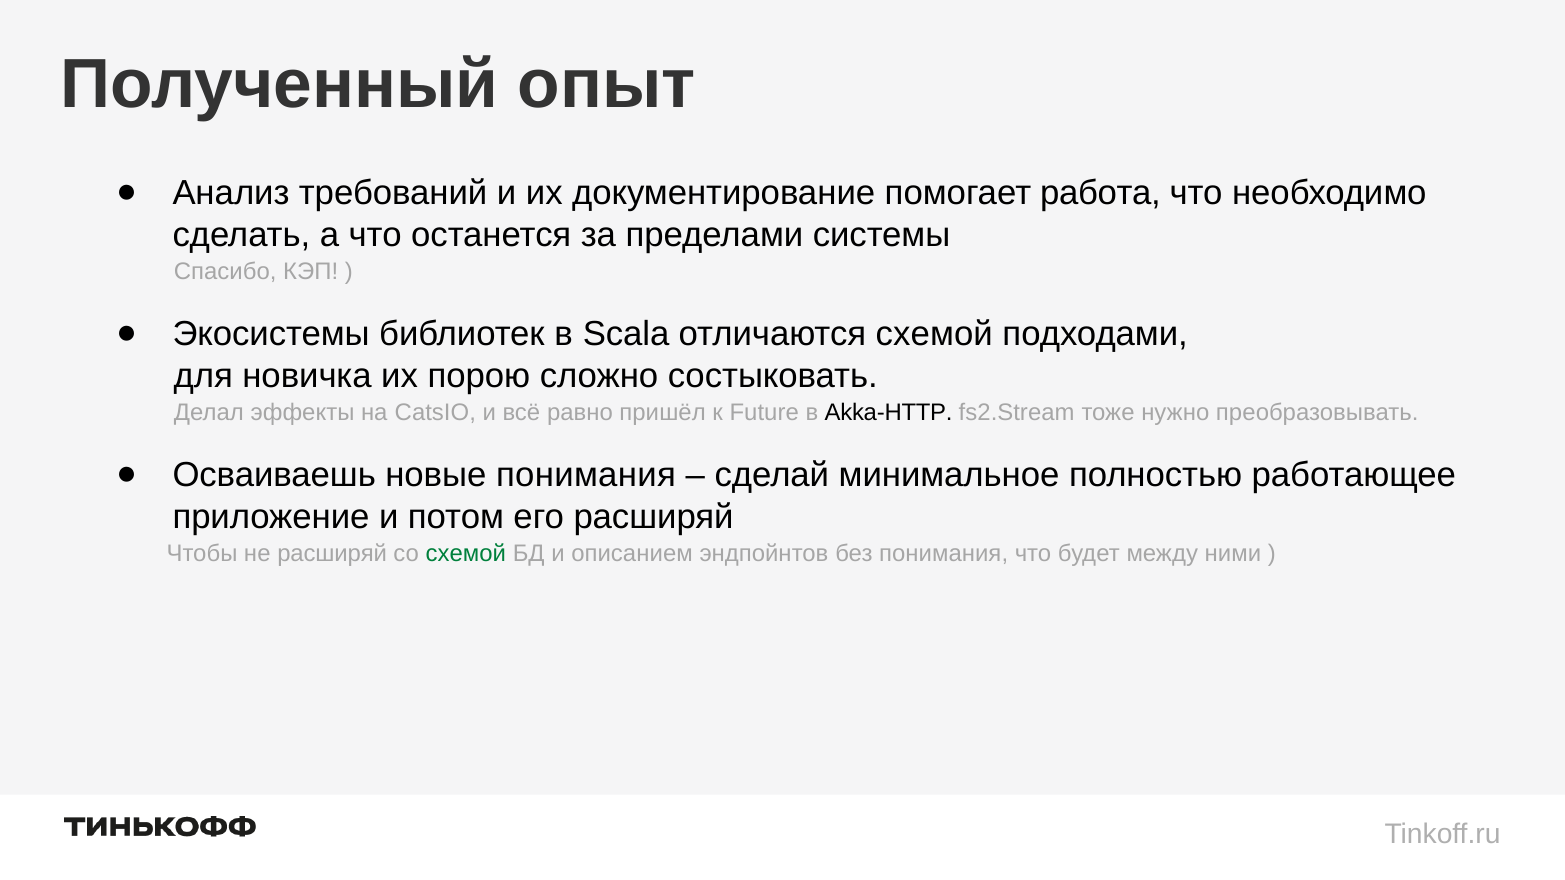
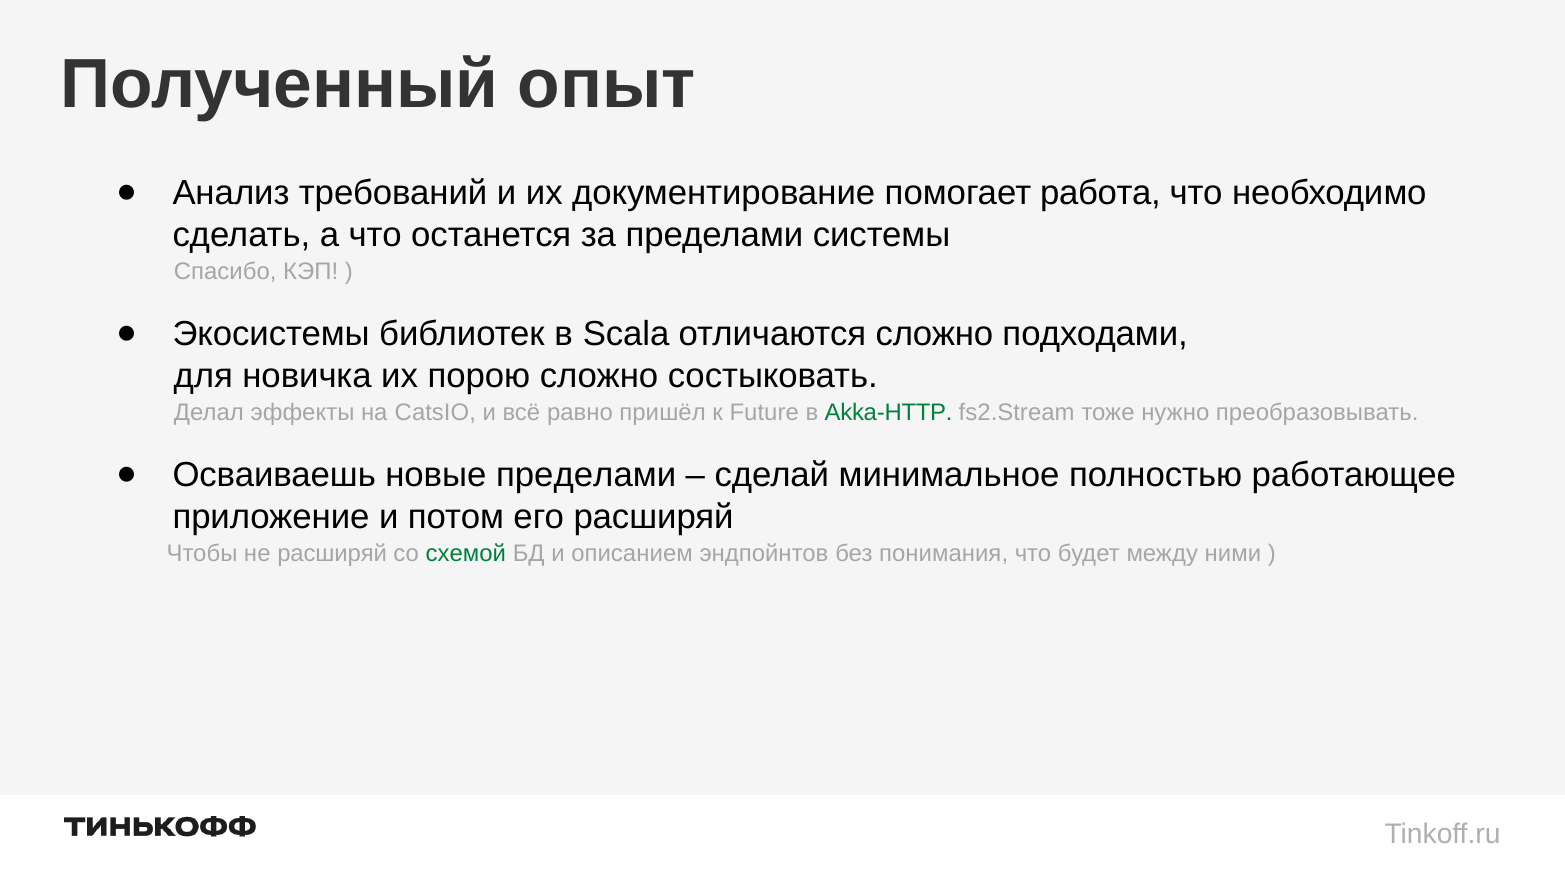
отличаются схемой: схемой -> сложно (934, 334)
Akka-HTTP colour: black -> green (889, 413)
новые понимания: понимания -> пределами (586, 475)
